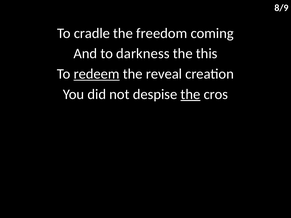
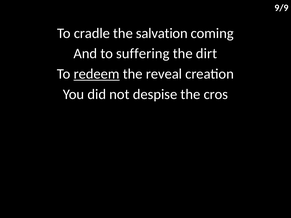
8/9: 8/9 -> 9/9 (281, 8)
freedom: freedom -> salvation (162, 33)
darkness: darkness -> suffering (143, 54)
this: this -> dirt (207, 54)
the underline: present -> none (190, 94)
